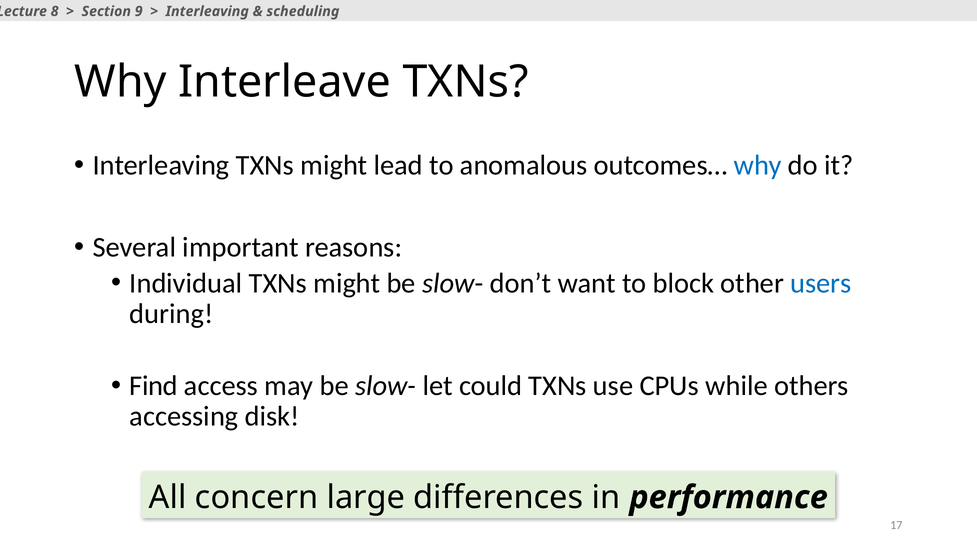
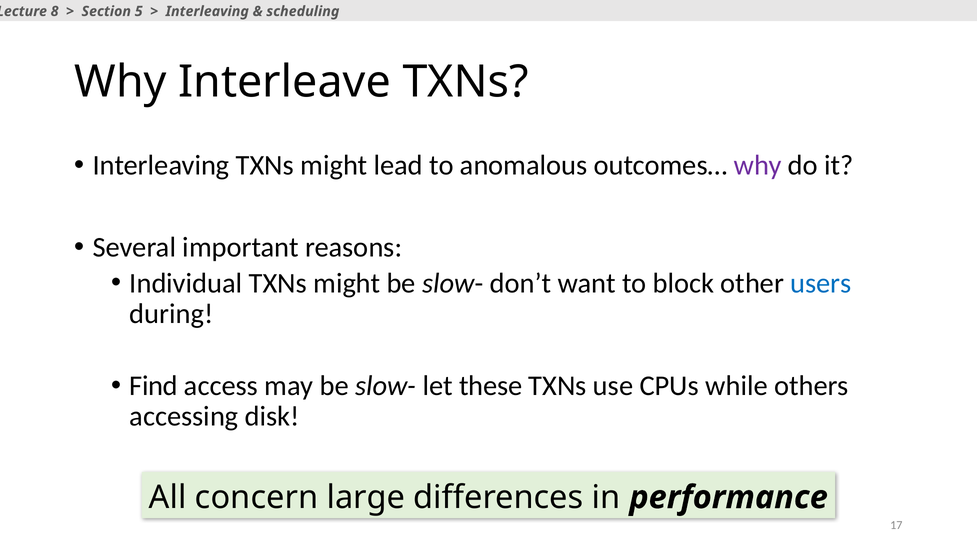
9: 9 -> 5 (139, 11)
why colour: blue -> purple (758, 165)
could: could -> these (491, 385)
